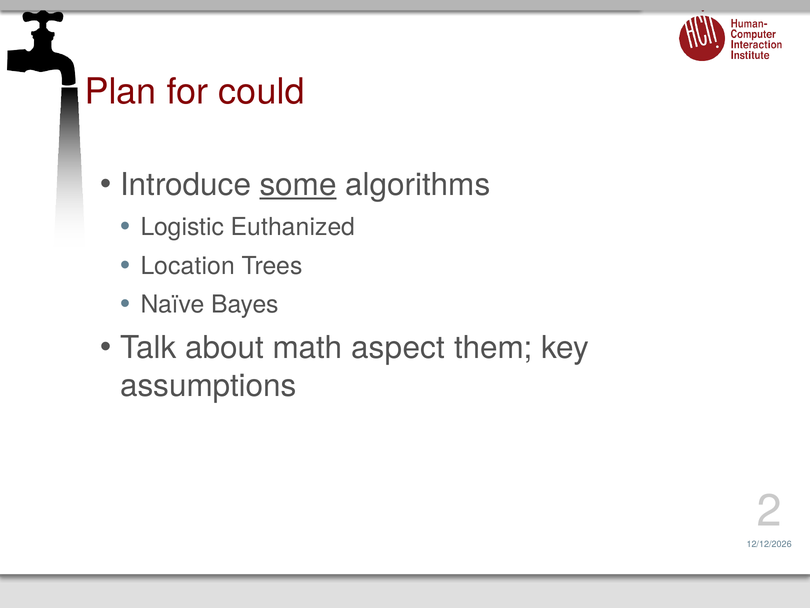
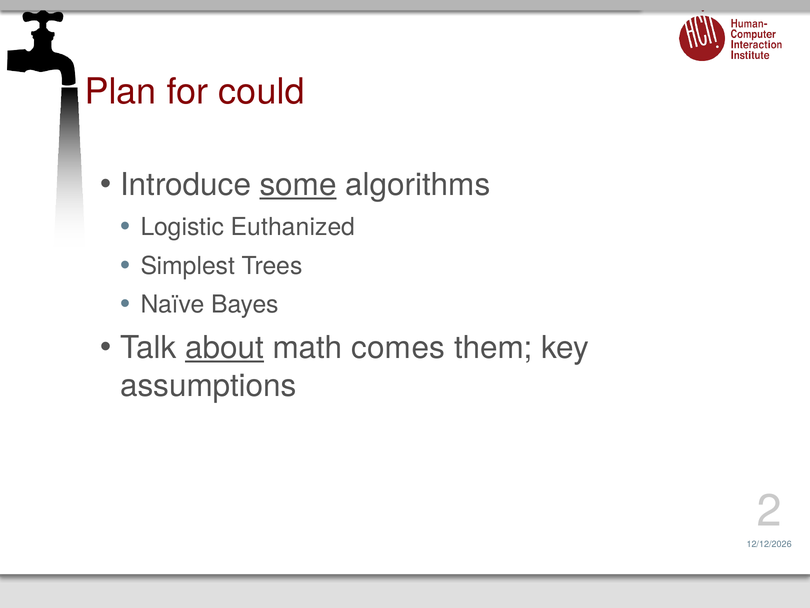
Location: Location -> Simplest (188, 266)
about underline: none -> present (225, 348)
aspect: aspect -> comes (398, 348)
